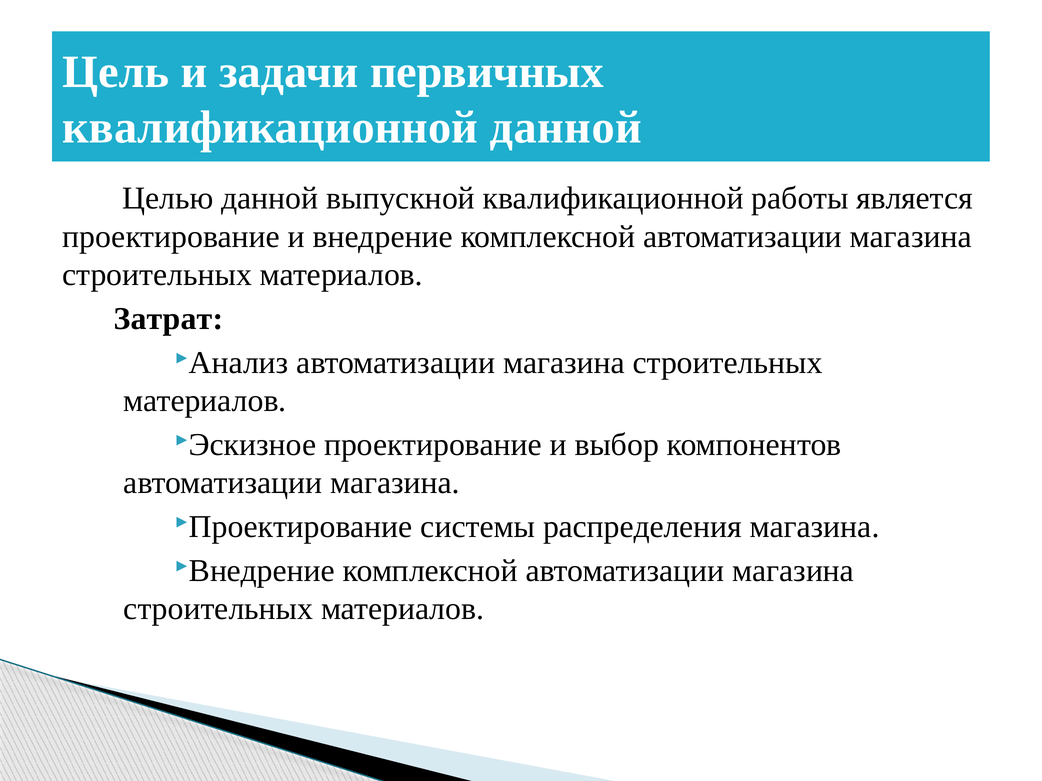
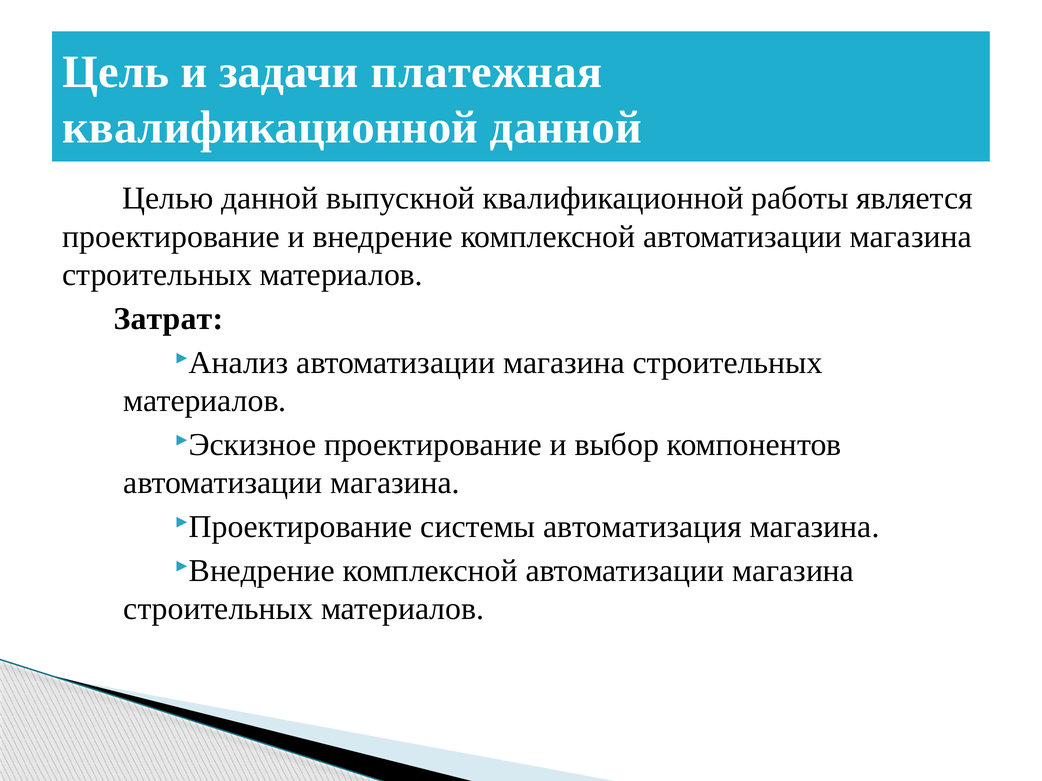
первичных: первичных -> платежная (487, 72)
распределения: распределения -> автоматизация (642, 527)
